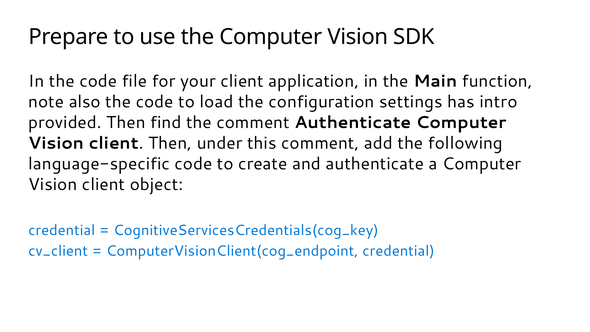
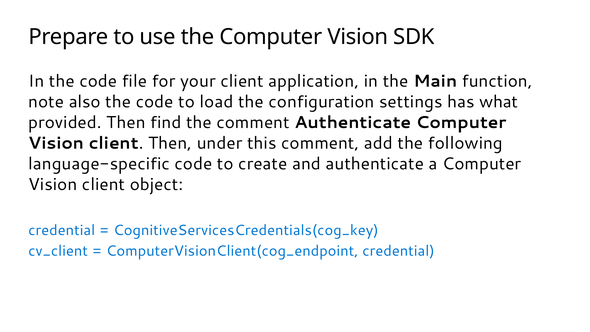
intro: intro -> what (499, 102)
